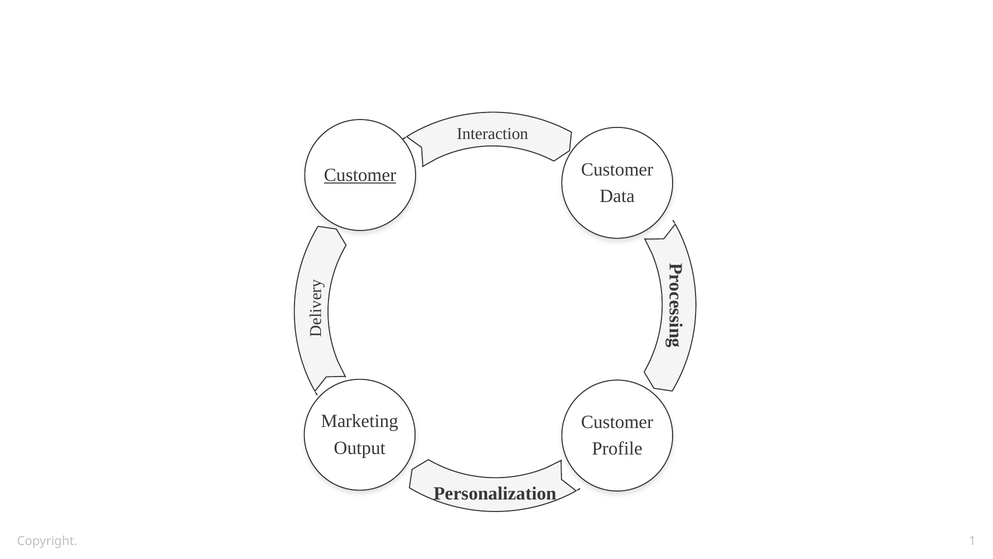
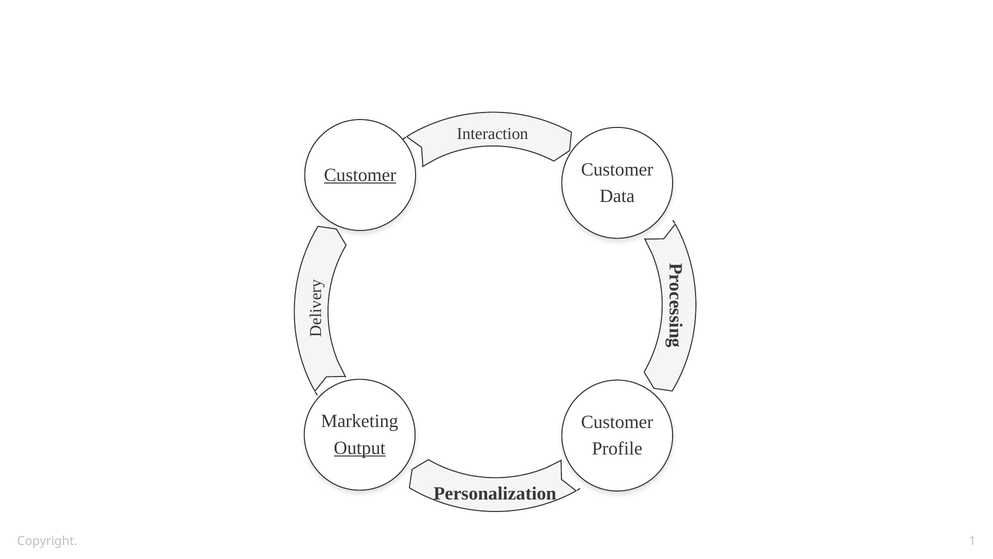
Output underline: none -> present (360, 448)
